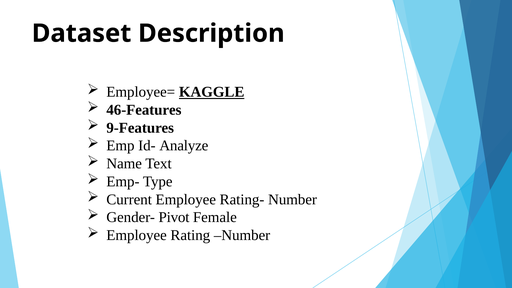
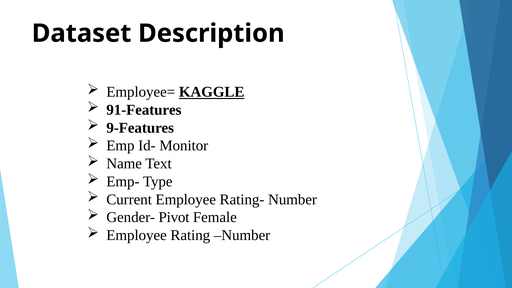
46-Features: 46-Features -> 91-Features (144, 110)
Analyze: Analyze -> Monitor (184, 146)
